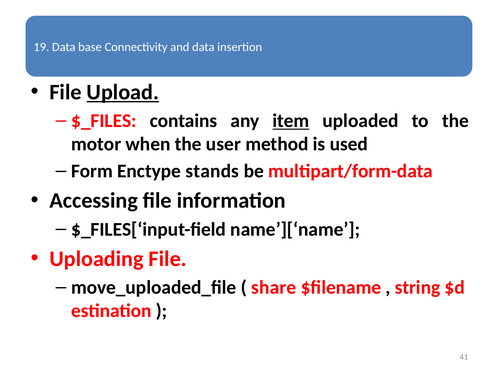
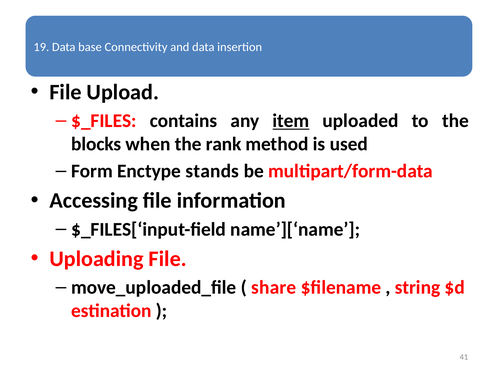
Upload underline: present -> none (123, 92)
motor: motor -> blocks (96, 144)
user: user -> rank (224, 144)
